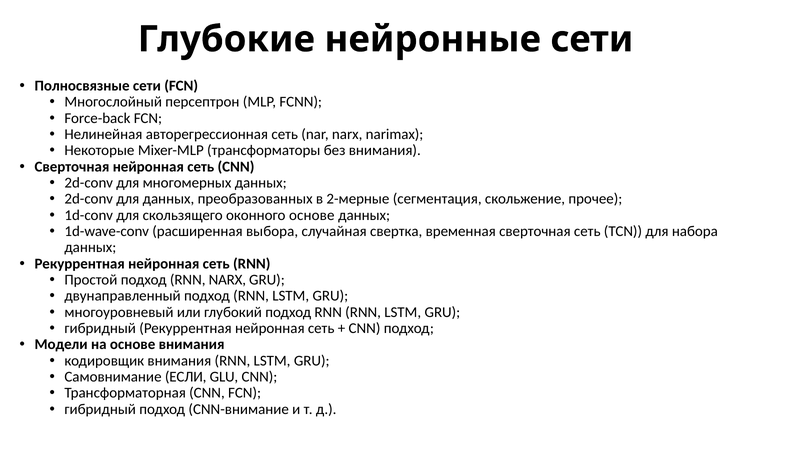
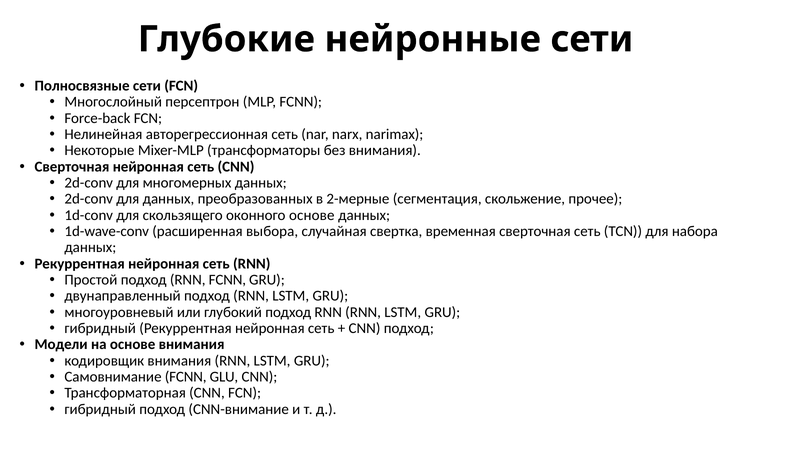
RNN NARX: NARX -> FCNN (227, 280)
Самовнимание ЕСЛИ: ЕСЛИ -> FCNN (186, 377)
